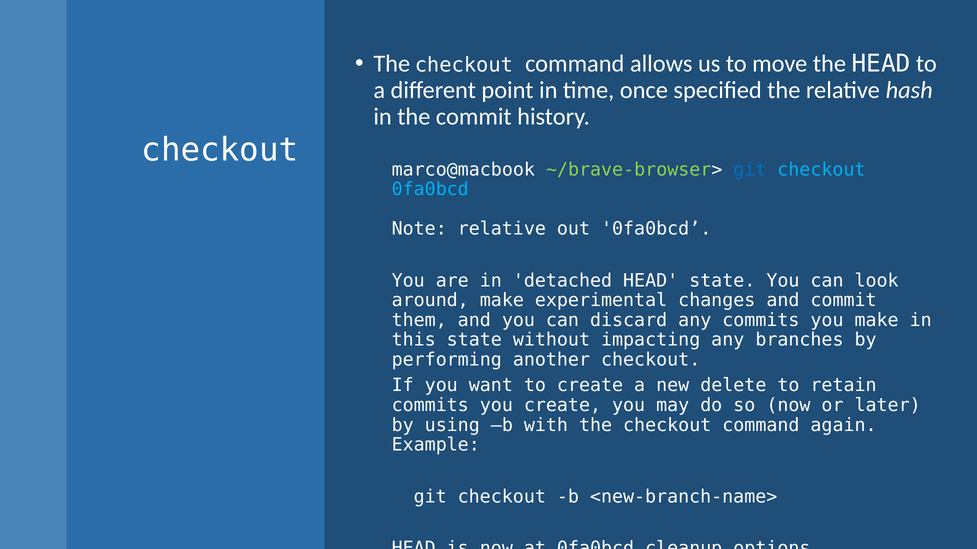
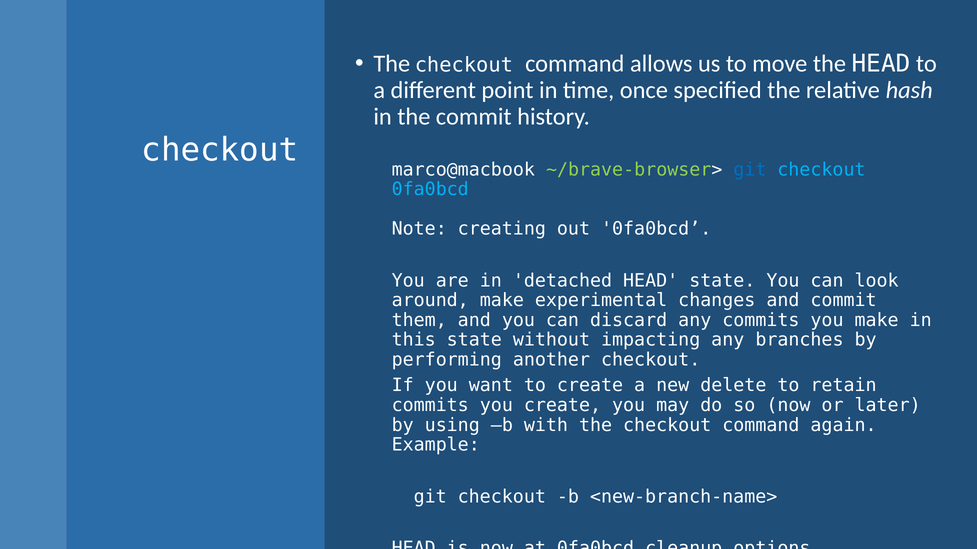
Note relative: relative -> creating (502, 229)
